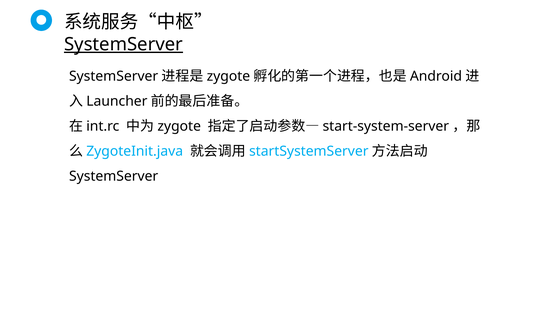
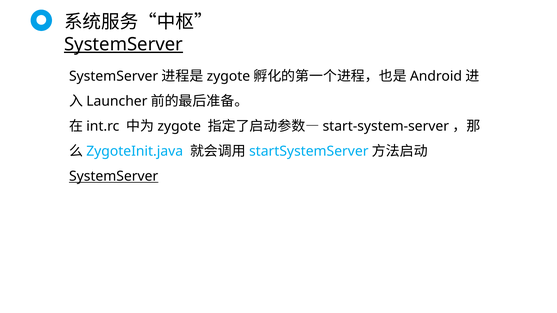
SystemServer underline: none -> present (114, 176)
